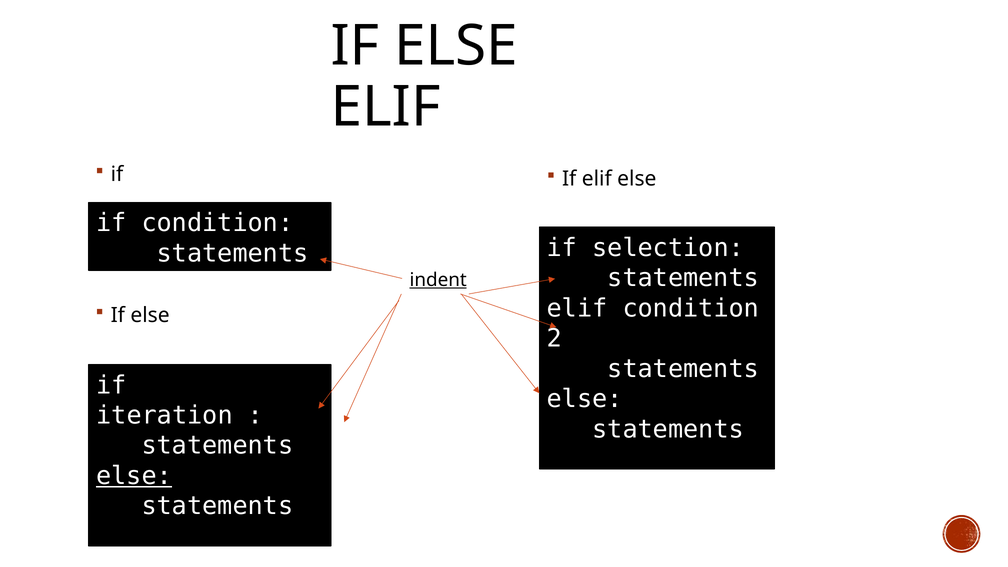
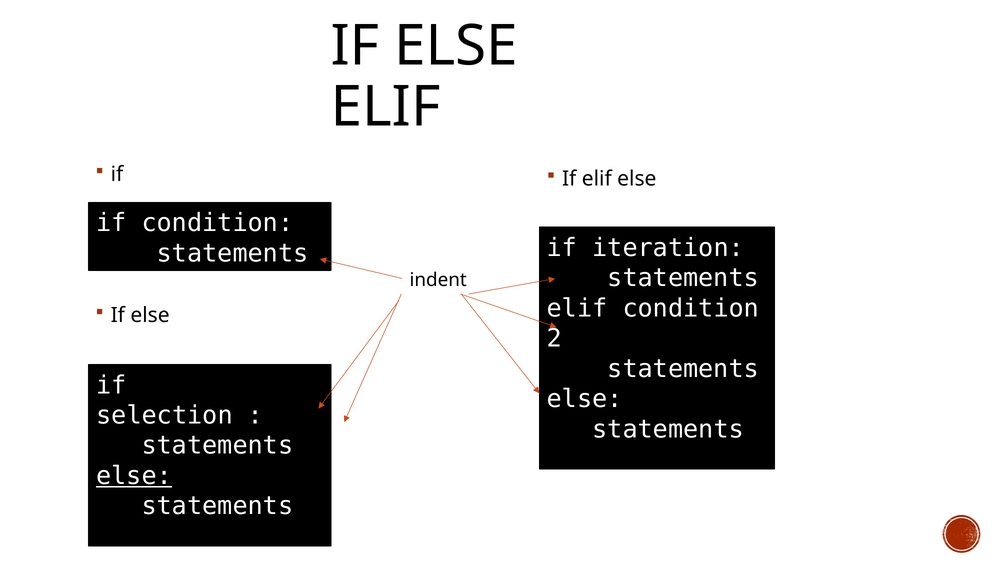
selection: selection -> iteration (668, 248)
indent underline: present -> none (438, 280)
iteration: iteration -> selection (164, 415)
